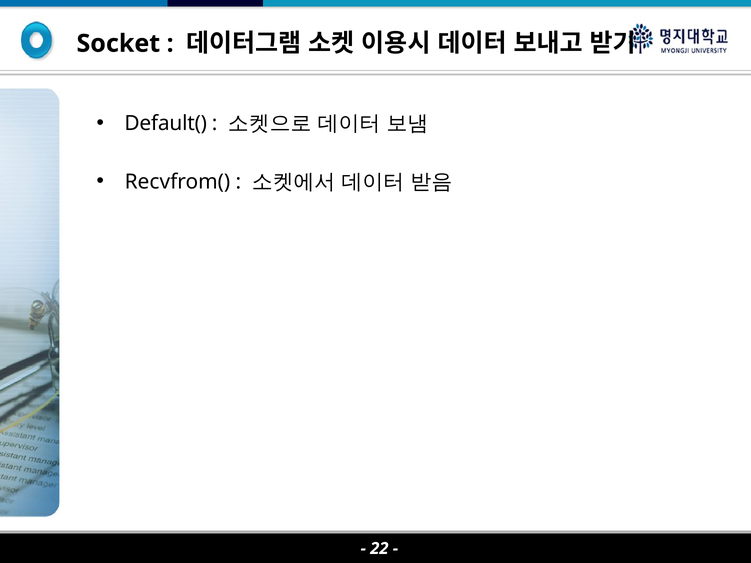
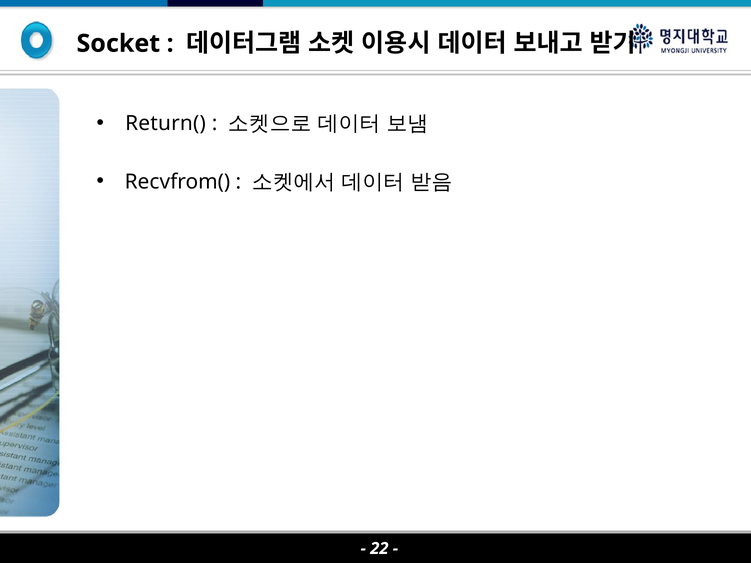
Default(: Default( -> Return( (165, 123)
